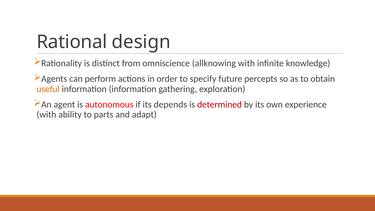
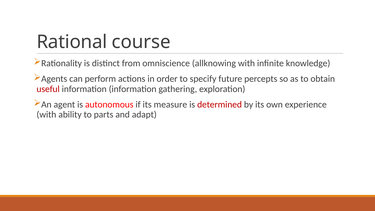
design: design -> course (141, 42)
useful colour: orange -> red (48, 89)
depends: depends -> measure (170, 104)
